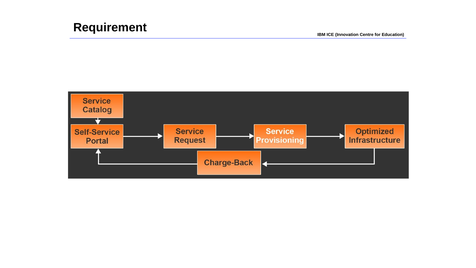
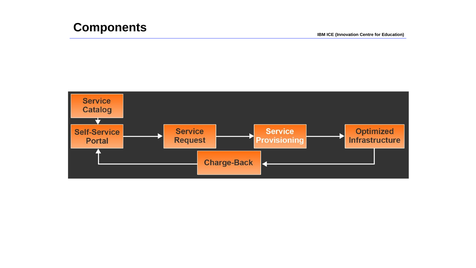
Requirement: Requirement -> Components (110, 28)
